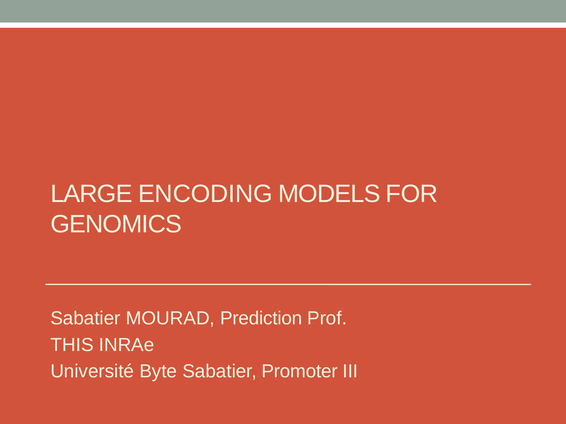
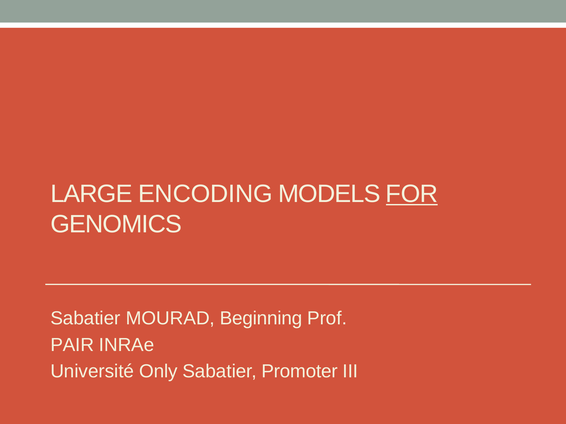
FOR underline: none -> present (412, 194)
Prediction: Prediction -> Beginning (261, 319)
THIS: THIS -> PAIR (72, 345)
Byte: Byte -> Only (158, 372)
